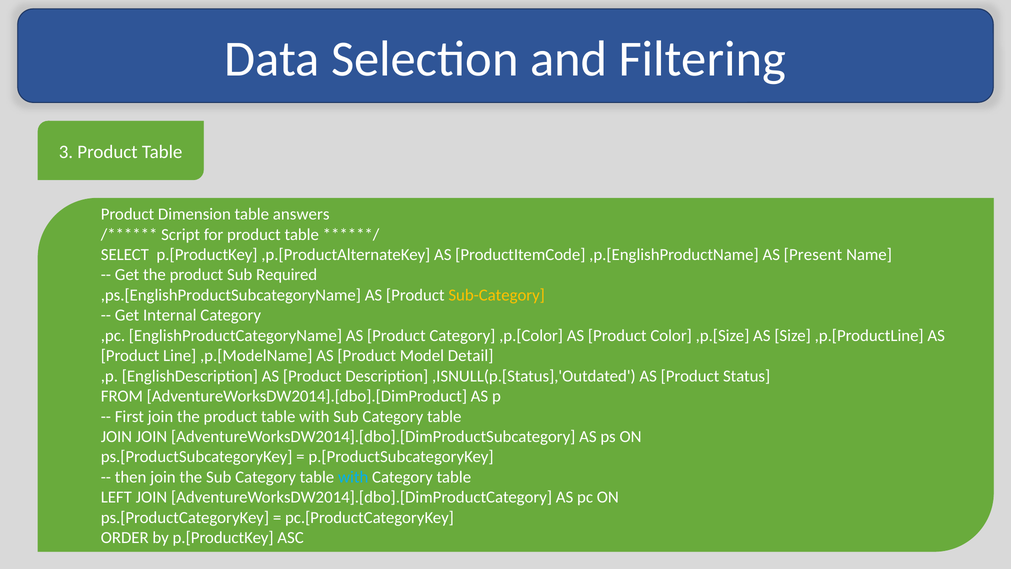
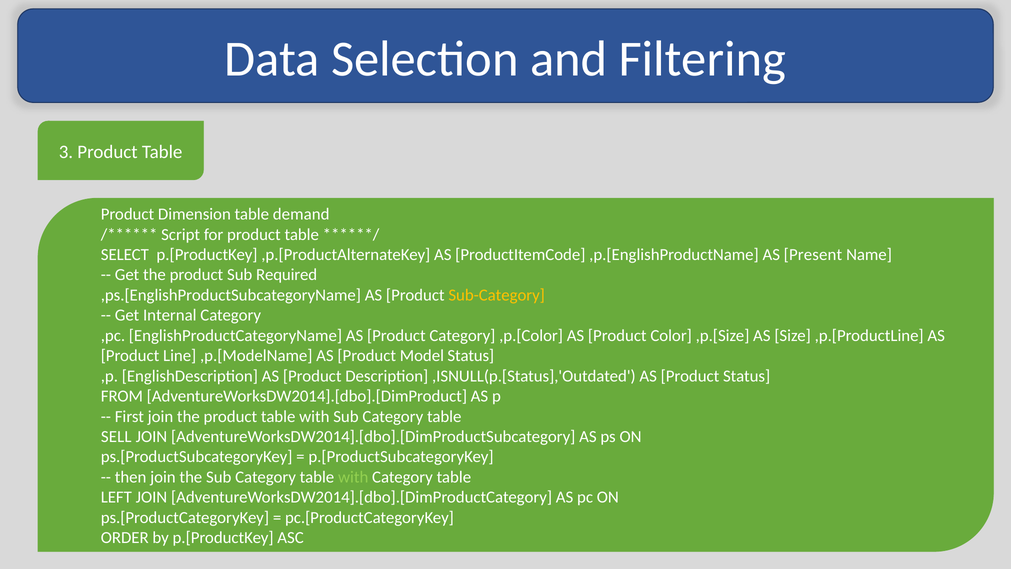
answers: answers -> demand (301, 214)
Model Detail: Detail -> Status (471, 356)
JOIN: JOIN -> SELL (116, 436)
with colour: light blue -> light green (353, 477)
